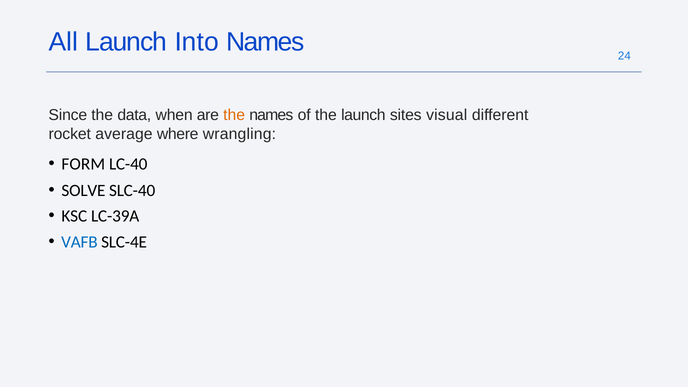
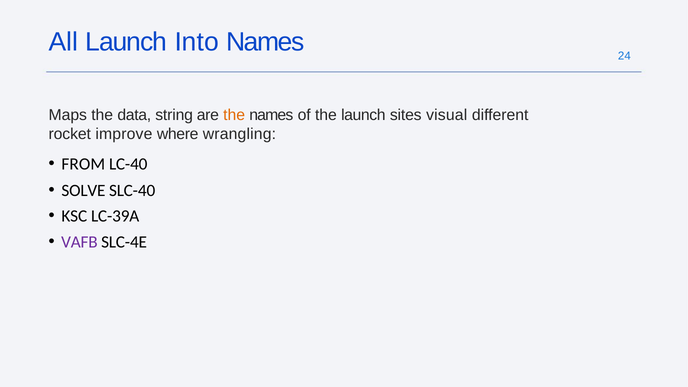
Since: Since -> Maps (68, 115)
when: when -> string (174, 115)
average: average -> improve (124, 134)
FORM: FORM -> FROM (83, 164)
VAFB colour: blue -> purple (79, 242)
